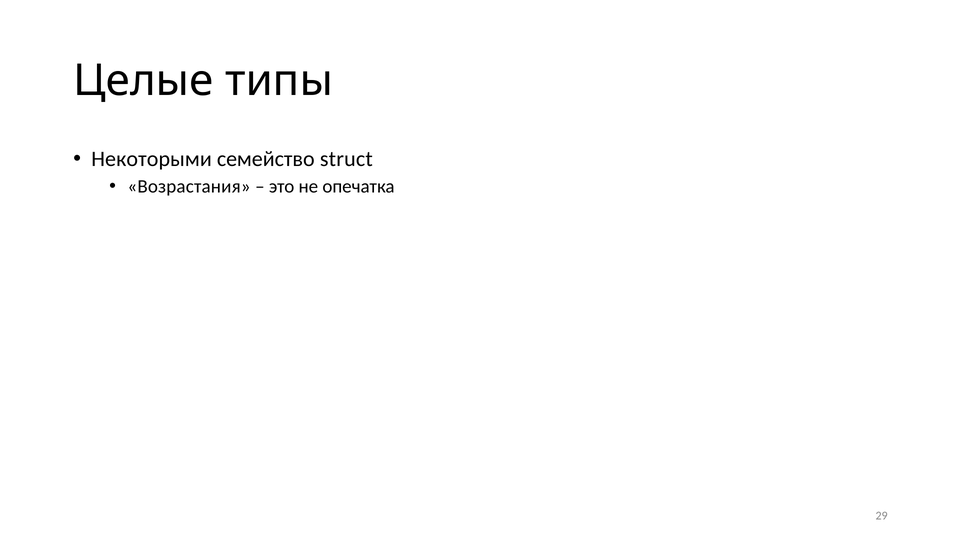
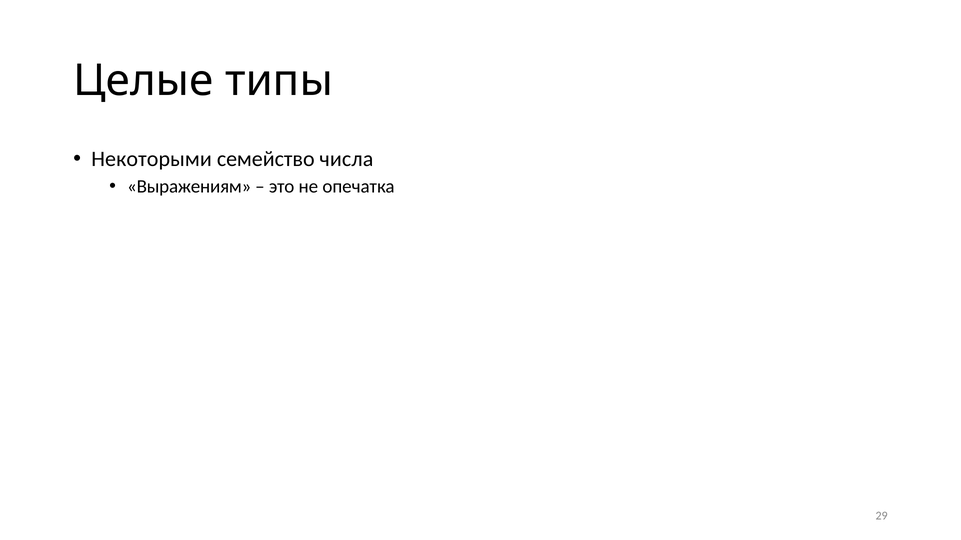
struct: struct -> числа (346, 159)
Возрастания: Возрастания -> Выражениям (189, 186)
